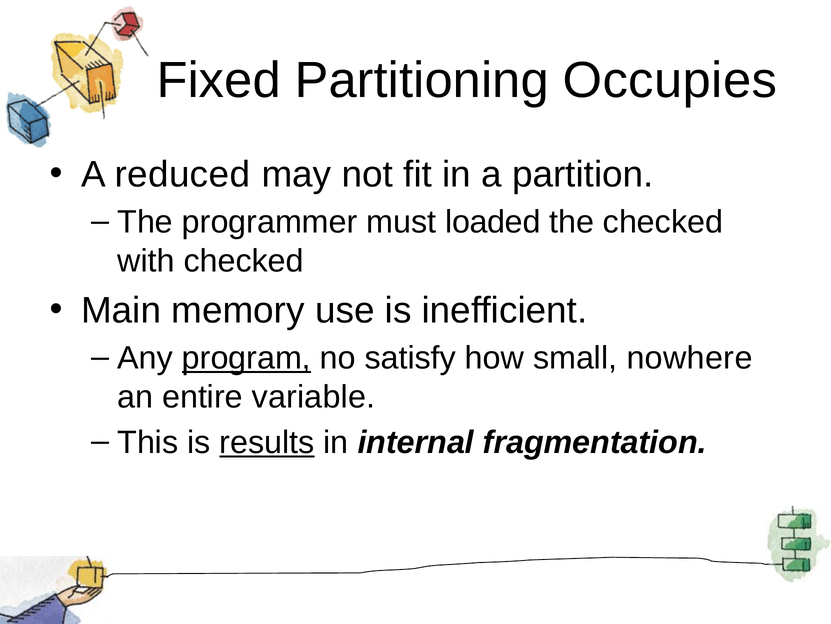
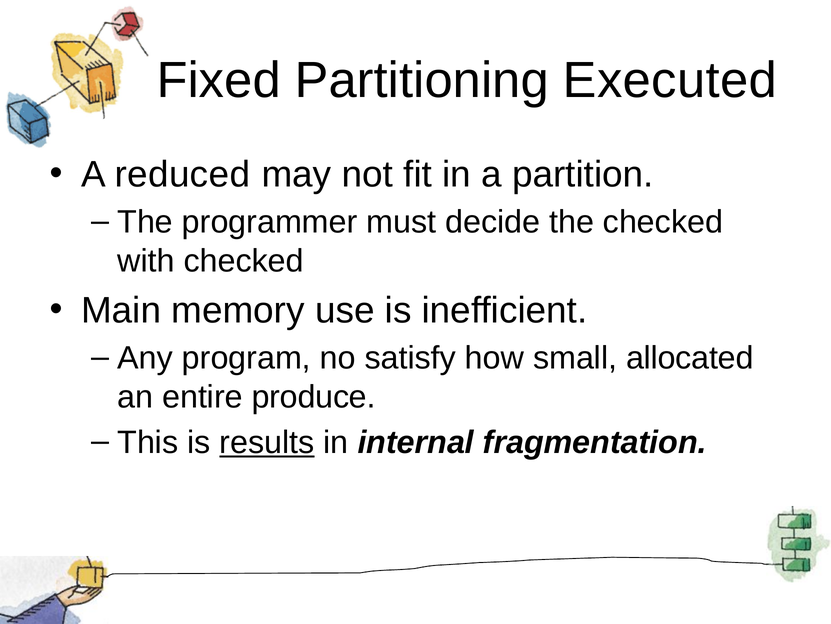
Occupies: Occupies -> Executed (670, 80)
loaded: loaded -> decide (493, 222)
program underline: present -> none (246, 358)
nowhere: nowhere -> allocated (690, 358)
variable: variable -> produce (314, 397)
